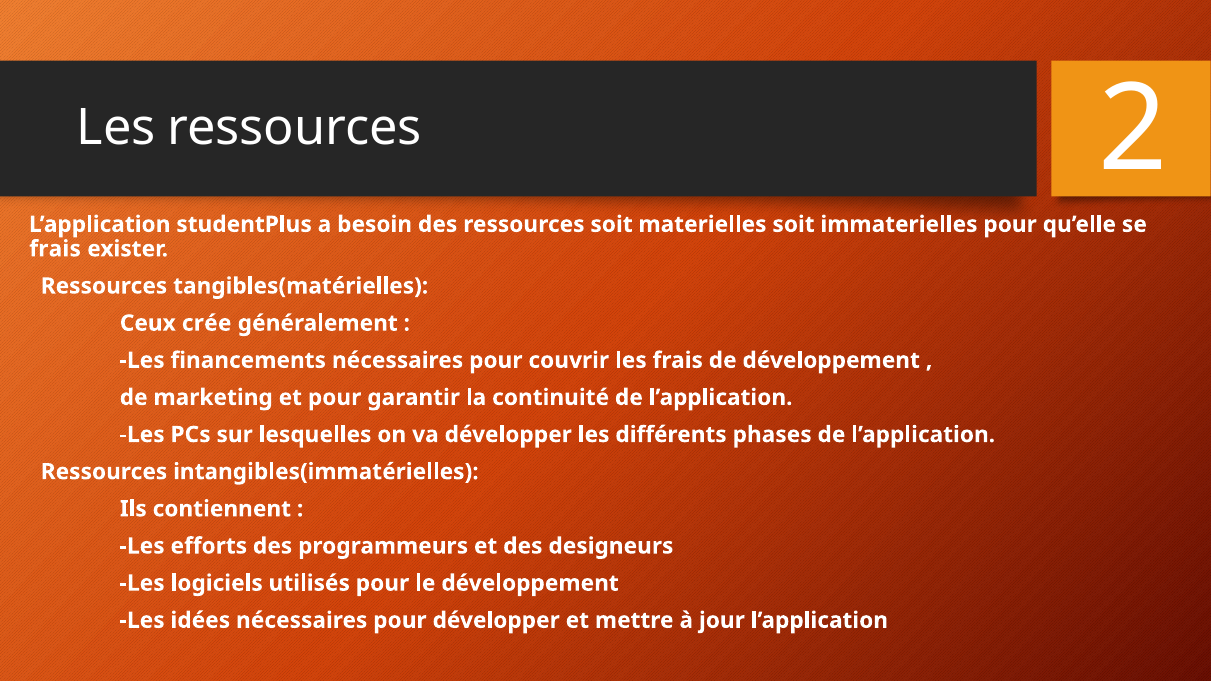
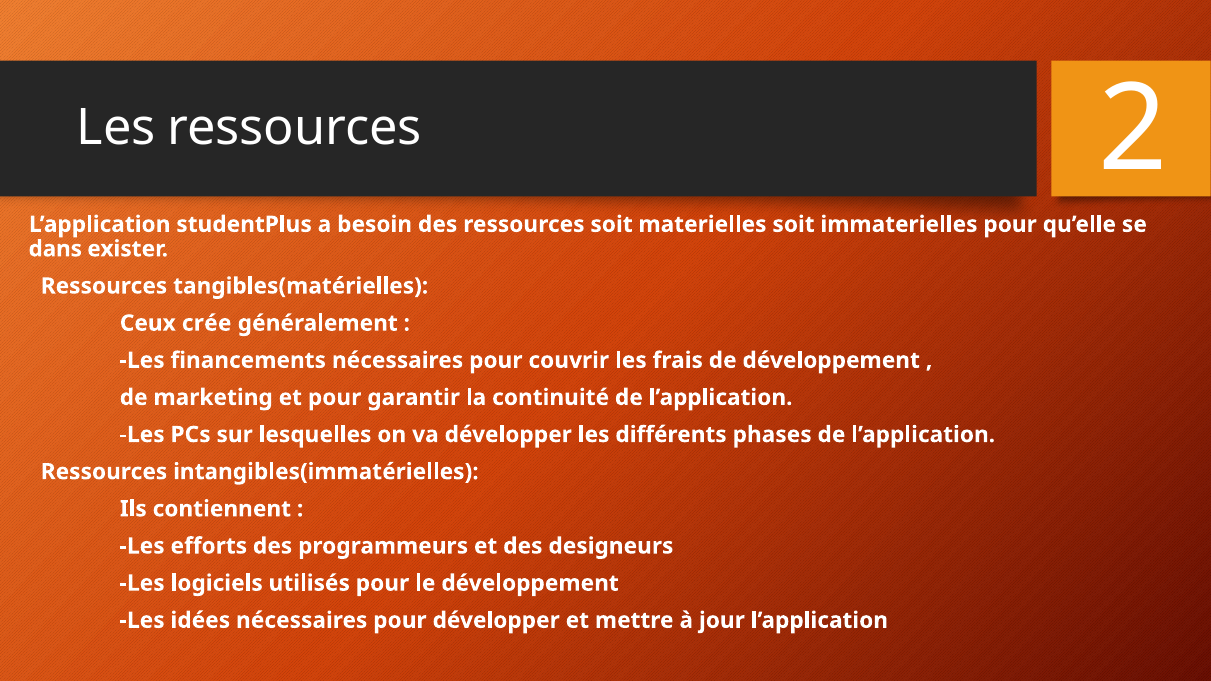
frais: frais -> dans (55, 249)
